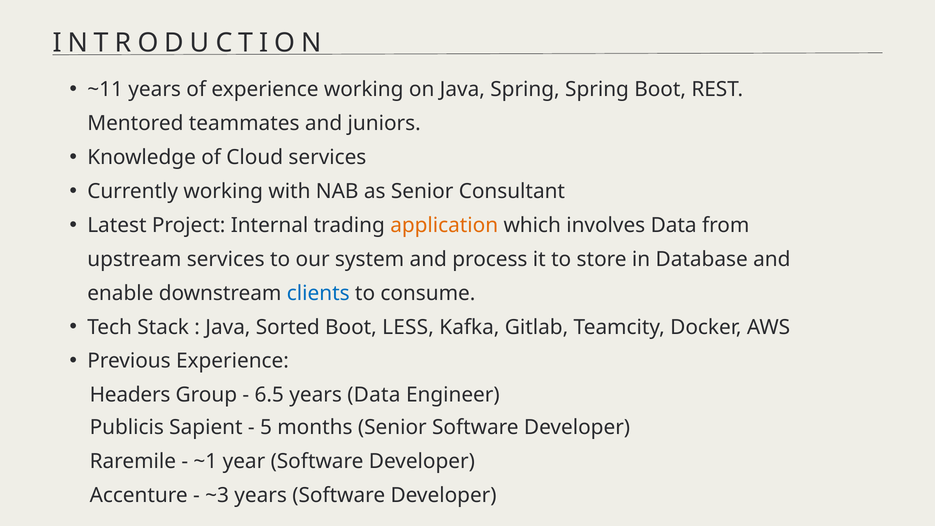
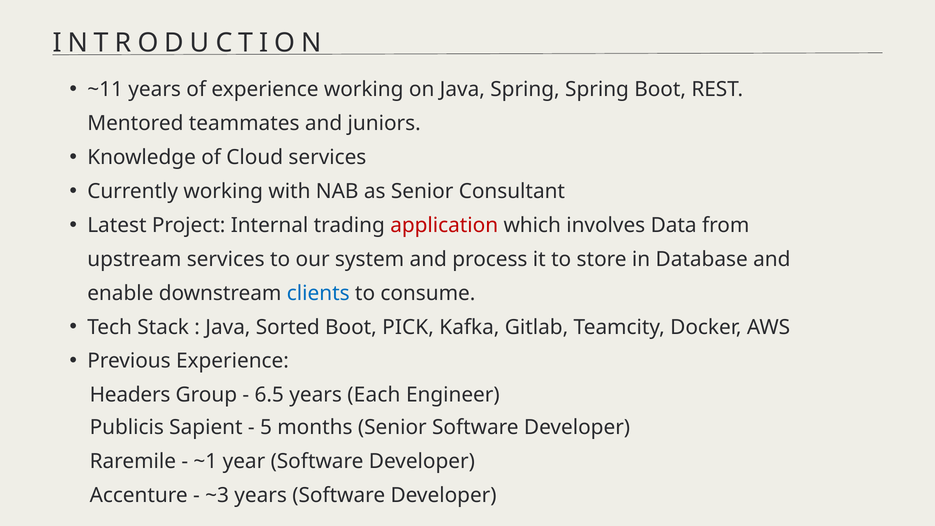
application colour: orange -> red (444, 225)
LESS: LESS -> PICK (408, 327)
years Data: Data -> Each (374, 395)
